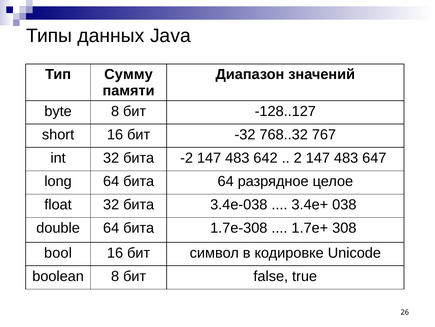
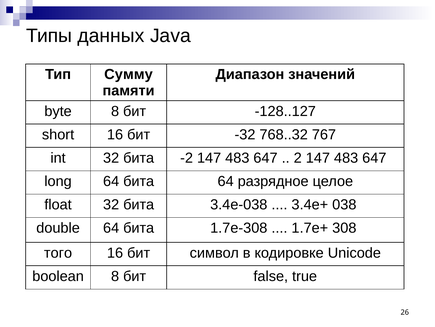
-2 147 483 642: 642 -> 647 (266, 158)
bool: bool -> того (58, 252)
